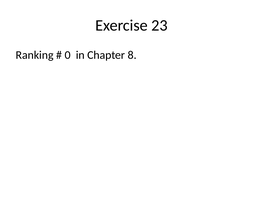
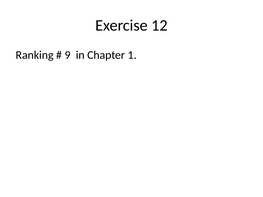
23: 23 -> 12 (160, 25)
0: 0 -> 9 (68, 55)
8: 8 -> 1 (132, 55)
